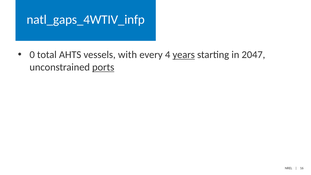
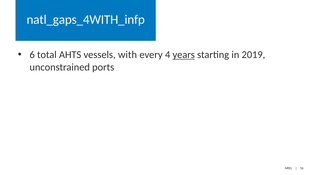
natl_gaps_4WTIV_infp: natl_gaps_4WTIV_infp -> natl_gaps_4WITH_infp (86, 20)
0: 0 -> 6 (32, 55)
2047: 2047 -> 2019 (253, 55)
ports underline: present -> none (103, 67)
